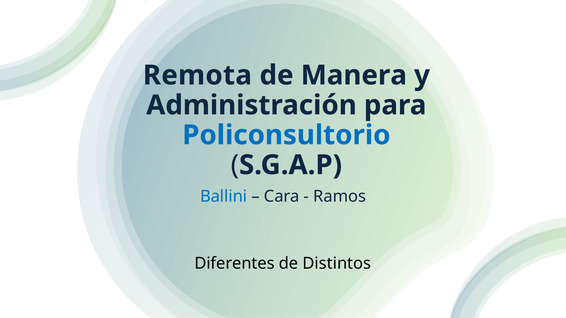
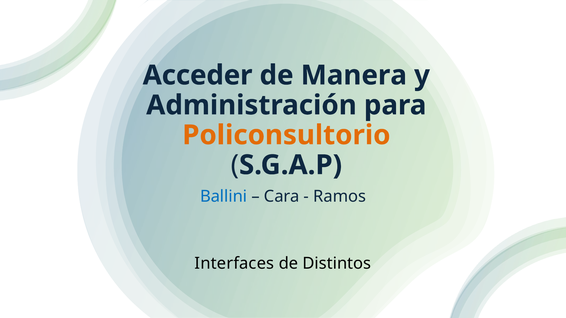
Remota: Remota -> Acceder (198, 75)
Policonsultorio colour: blue -> orange (286, 135)
Diferentes: Diferentes -> Interfaces (234, 264)
